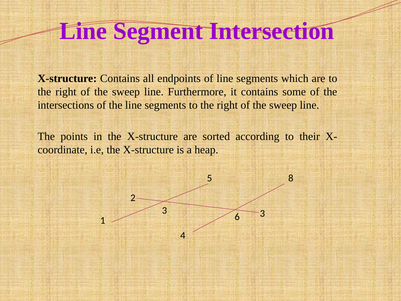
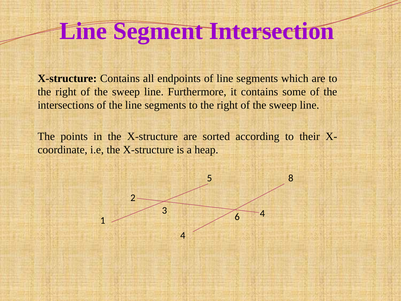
6 3: 3 -> 4 (262, 213)
